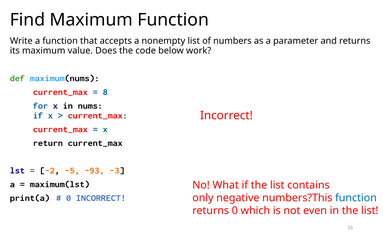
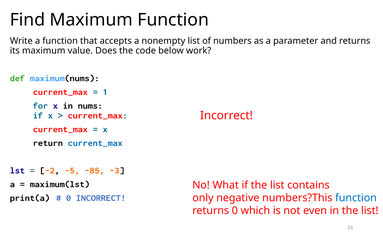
8: 8 -> 1 (105, 92)
current_max colour: black -> blue (95, 143)
-93: -93 -> -85 (94, 171)
